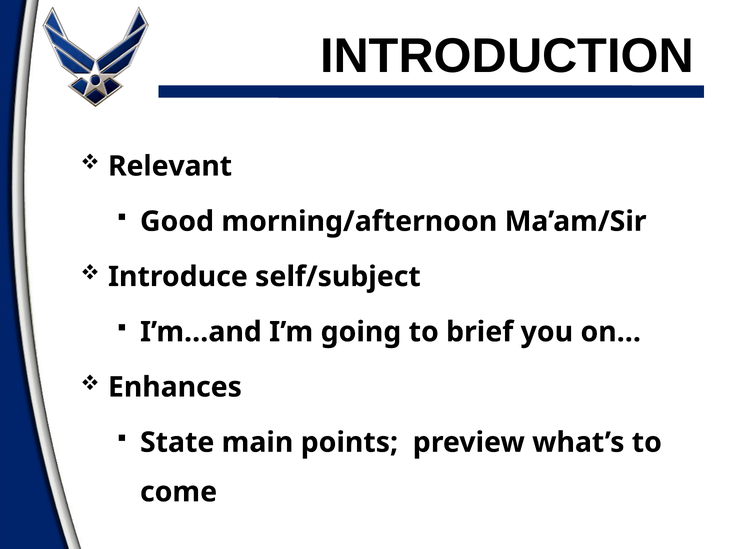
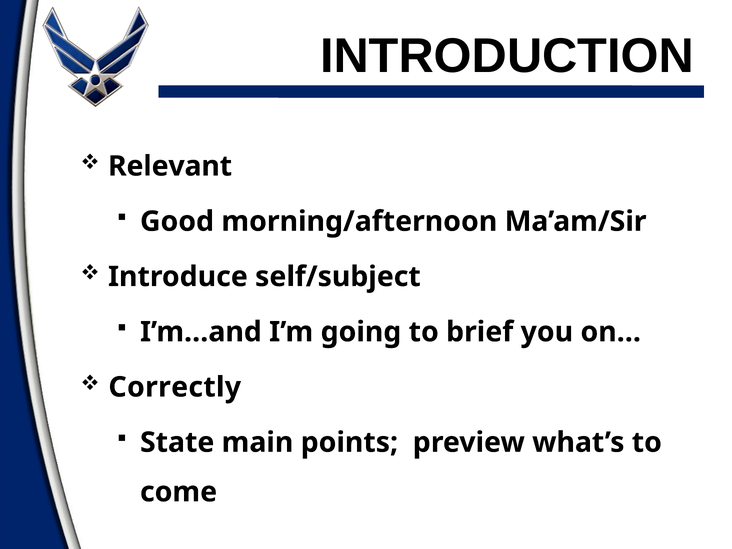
Enhances: Enhances -> Correctly (175, 387)
